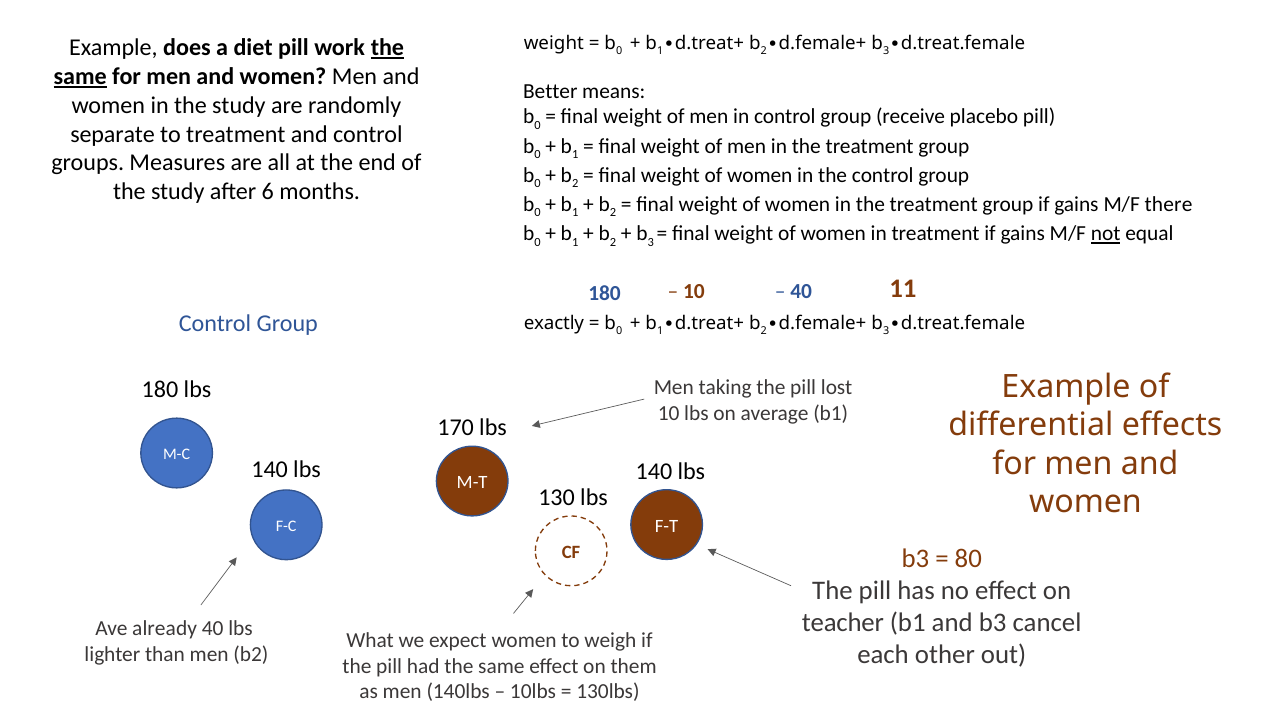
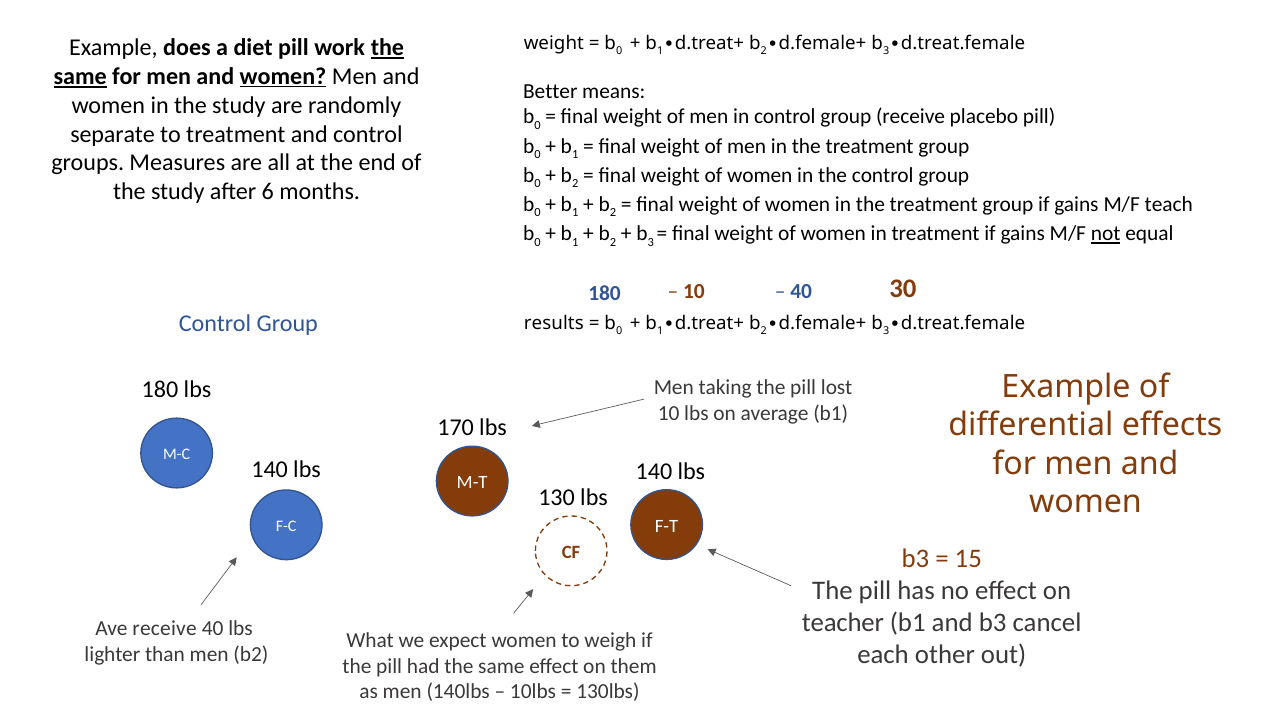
women underline: none -> present (283, 76)
there: there -> teach (1169, 205)
11: 11 -> 30 (903, 289)
exactly: exactly -> results (554, 324)
80: 80 -> 15 (968, 559)
Ave already: already -> receive (165, 629)
